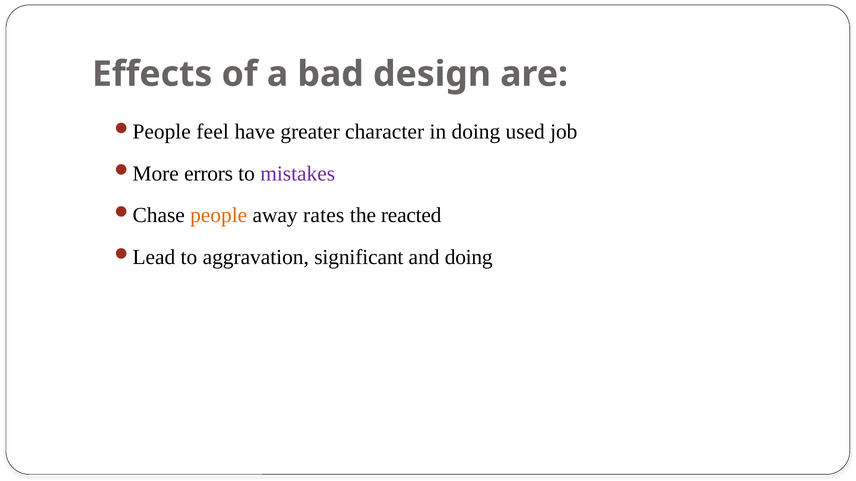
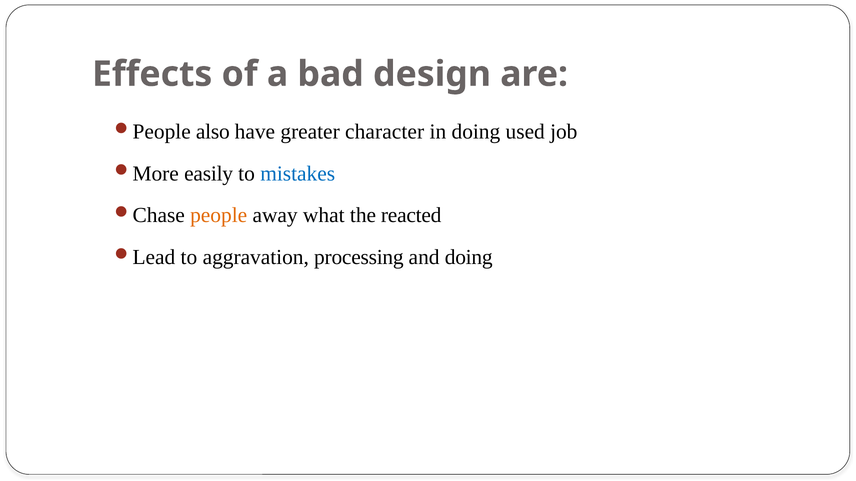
feel: feel -> also (213, 132)
errors: errors -> easily (209, 174)
mistakes colour: purple -> blue (298, 174)
rates: rates -> what (324, 216)
significant: significant -> processing (359, 257)
